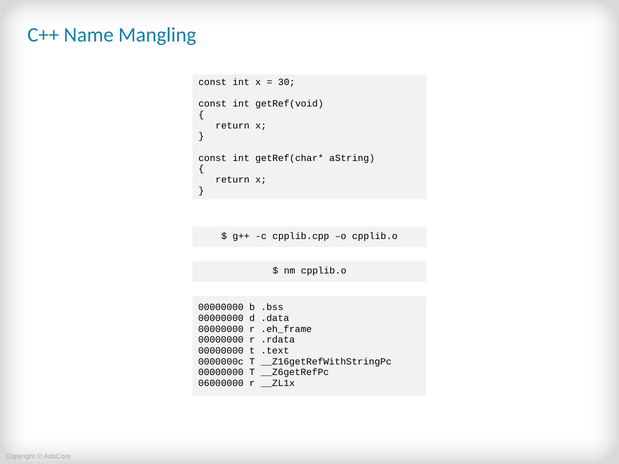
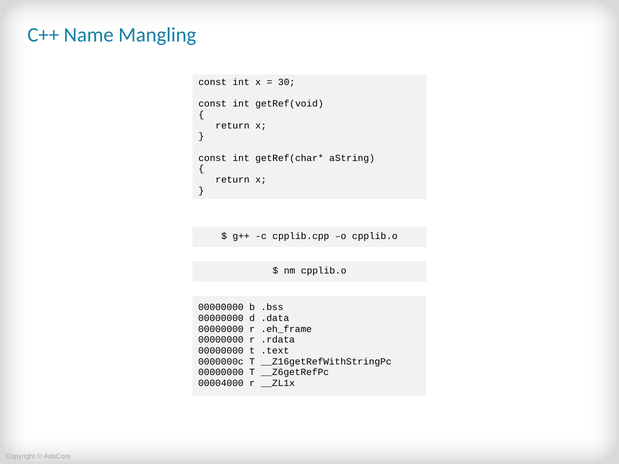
06000000: 06000000 -> 00004000 (221, 383)
